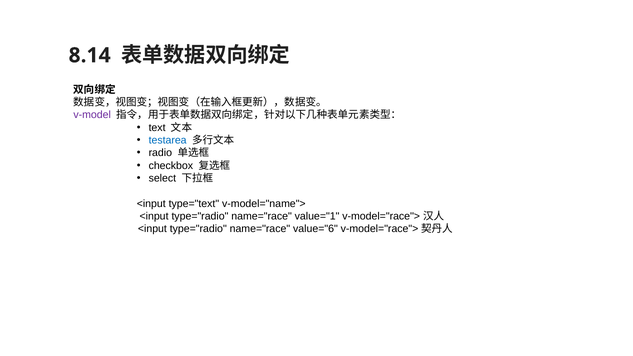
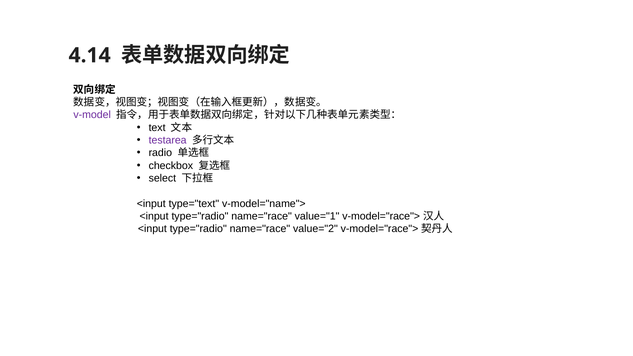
8.14: 8.14 -> 4.14 (90, 55)
testarea colour: blue -> purple (168, 140)
value="6: value="6 -> value="2 (315, 229)
